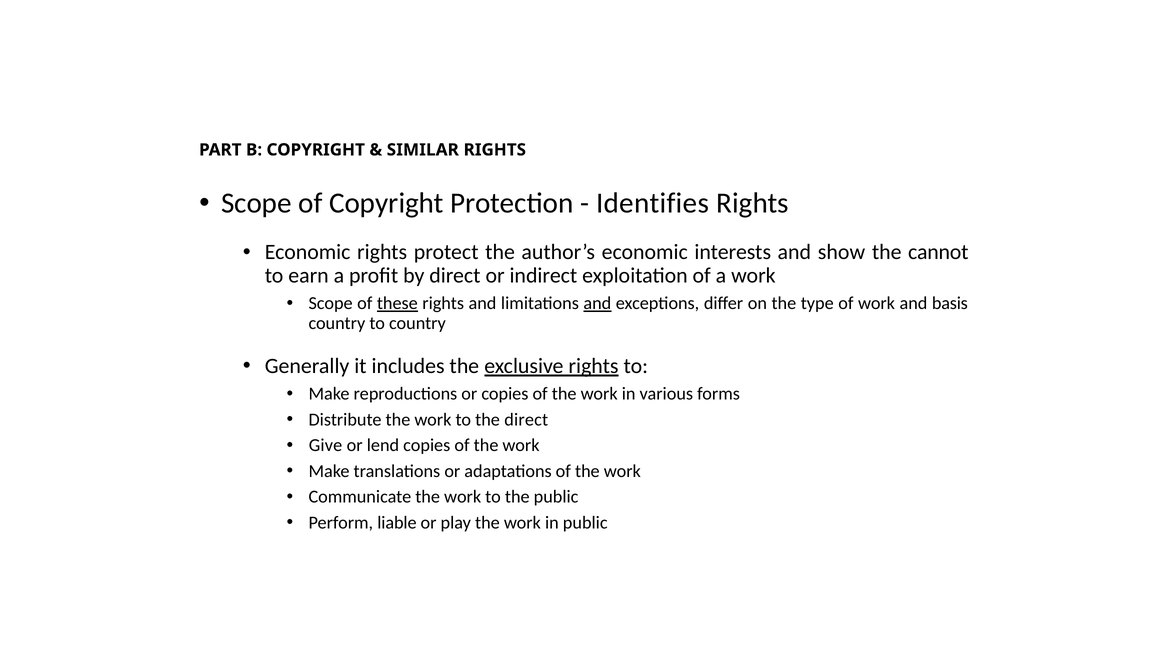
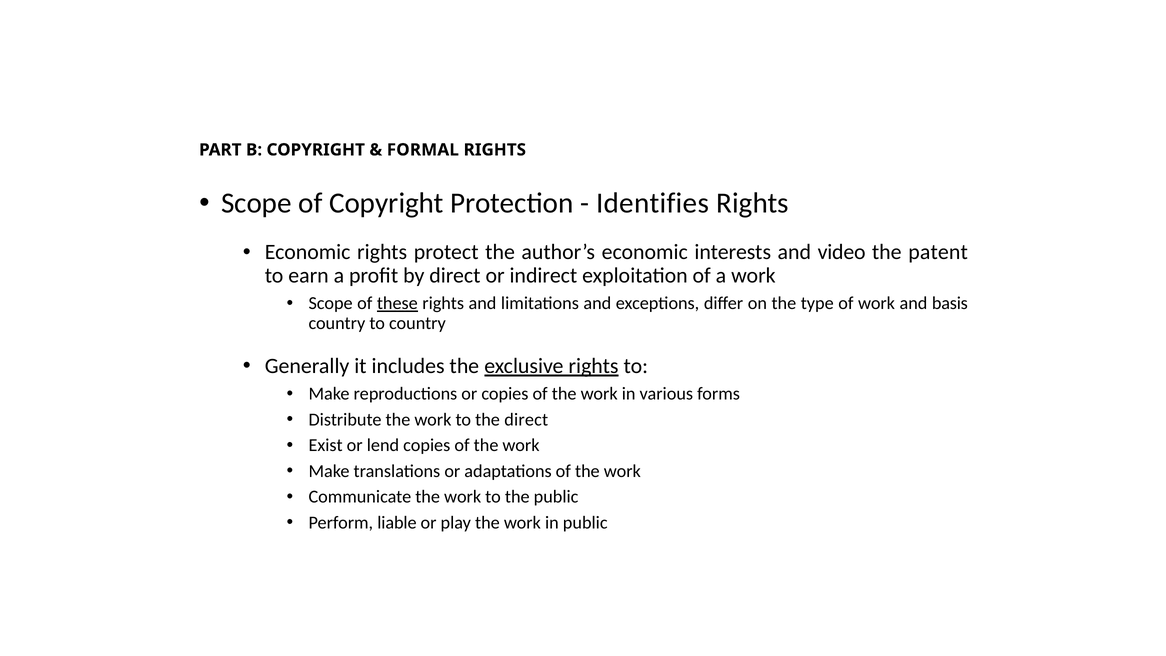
SIMILAR: SIMILAR -> FORMAL (423, 150)
show: show -> video (842, 252)
cannot: cannot -> patent (938, 252)
and underline: present -> none (597, 303)
Give: Give -> Exist (326, 445)
